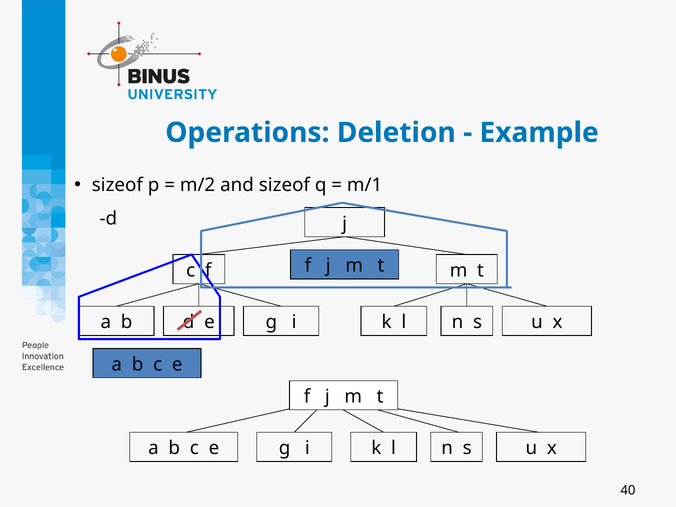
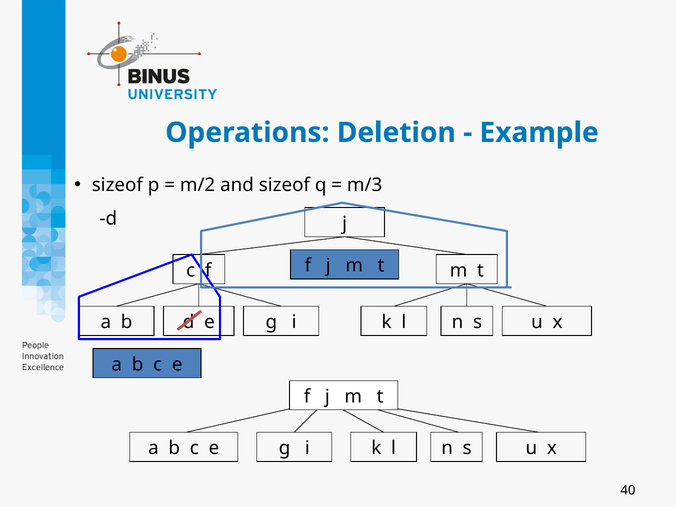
m/1: m/1 -> m/3 (365, 185)
